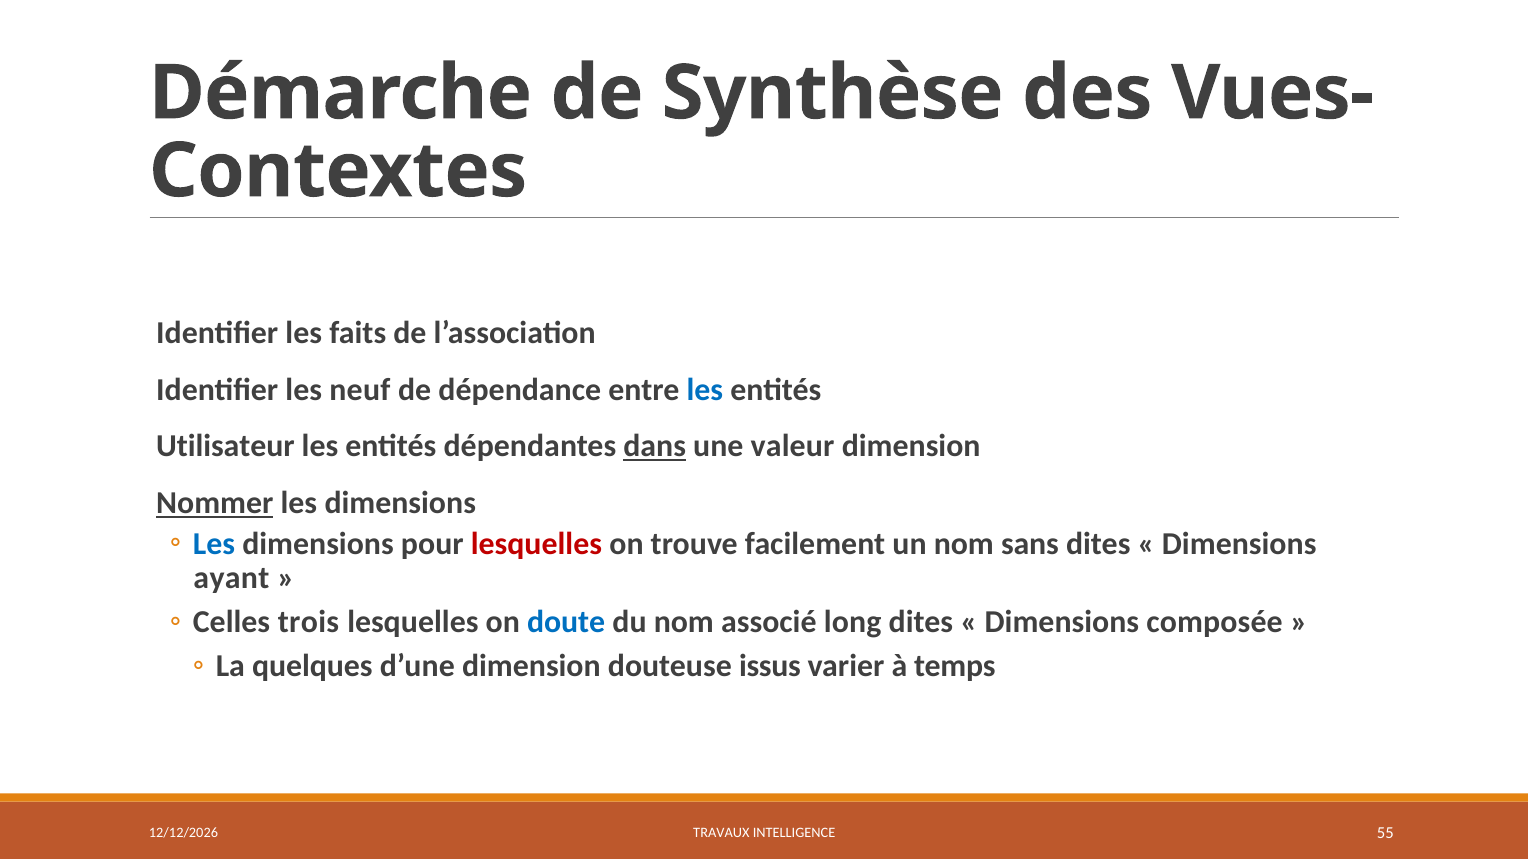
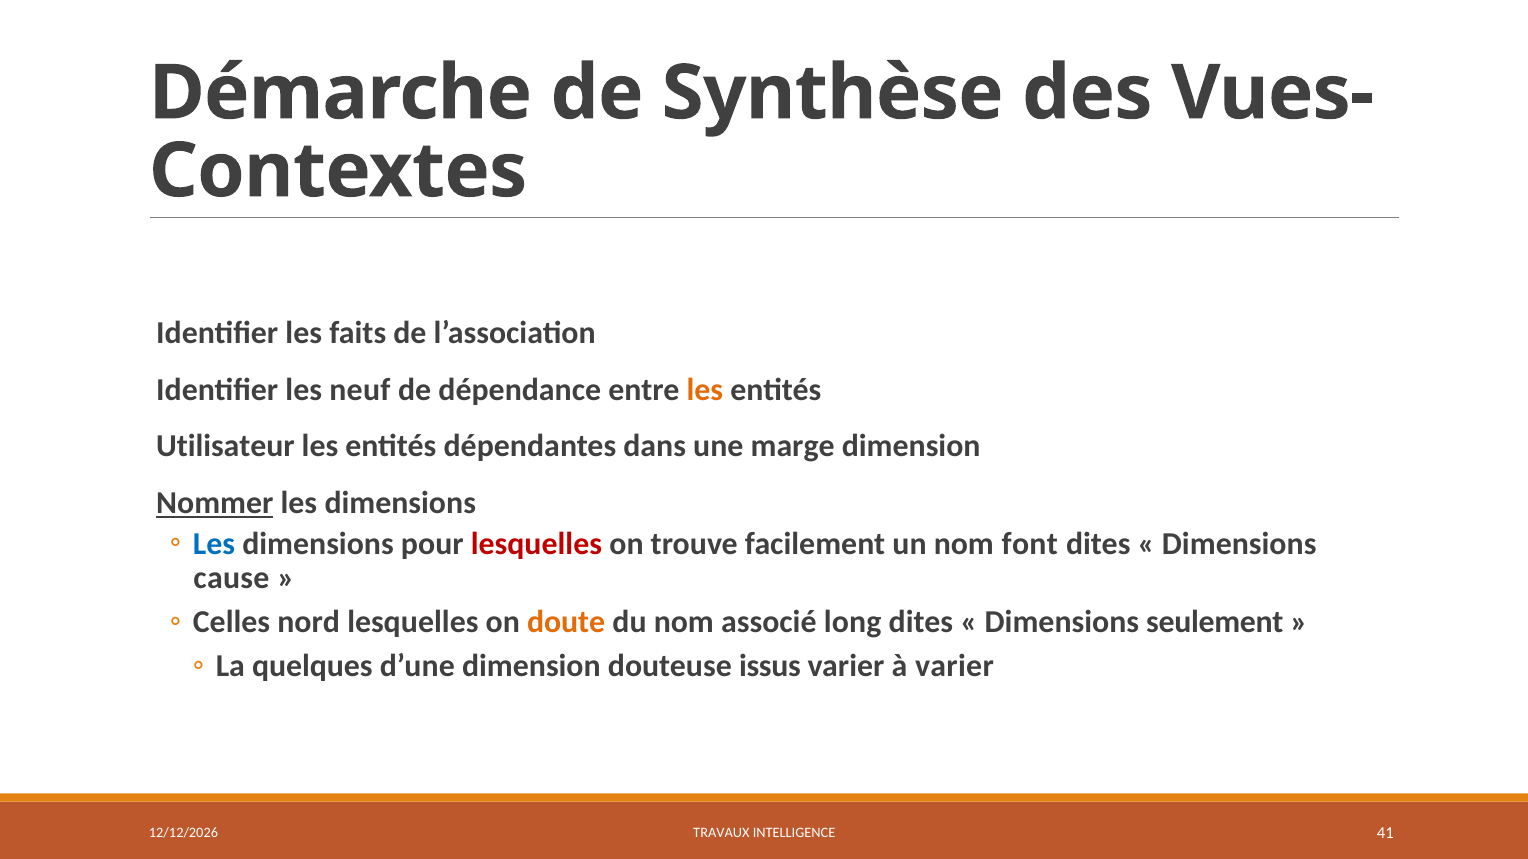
les colour: blue -> orange (705, 390)
dans underline: present -> none (655, 447)
valeur: valeur -> marge (793, 447)
sans: sans -> font (1030, 544)
ayant: ayant -> cause (231, 578)
trois: trois -> nord (309, 622)
doute colour: blue -> orange (566, 622)
composée: composée -> seulement (1215, 622)
à temps: temps -> varier (954, 666)
55: 55 -> 41 (1385, 833)
